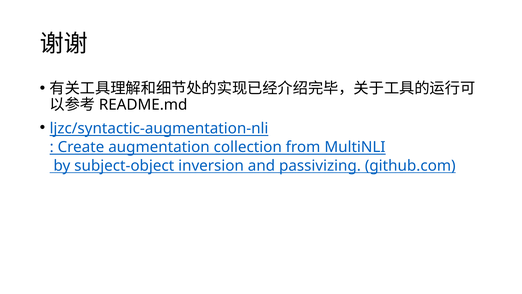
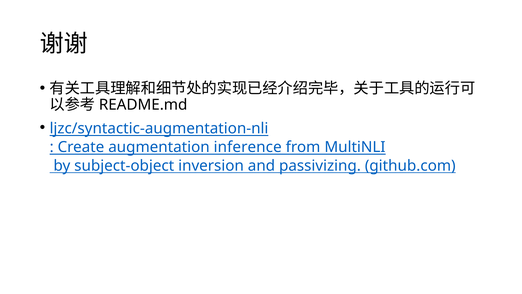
collection: collection -> inference (248, 147)
